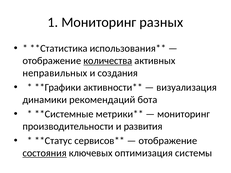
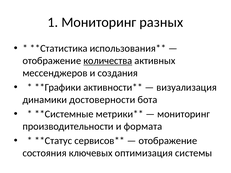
неправильных: неправильных -> мессенджеров (55, 73)
рекомендаций: рекомендаций -> достоверности (102, 100)
развития: развития -> формата (143, 127)
состояния underline: present -> none (45, 153)
